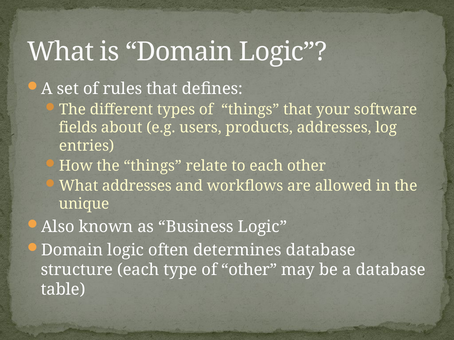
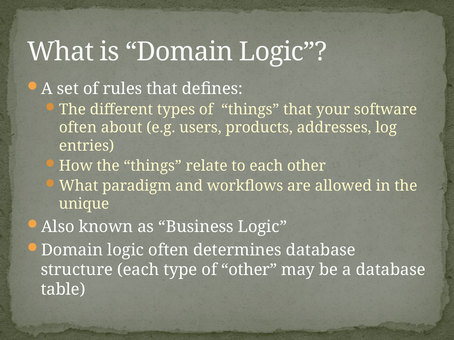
fields: fields -> often (78, 128)
What addresses: addresses -> paradigm (137, 186)
